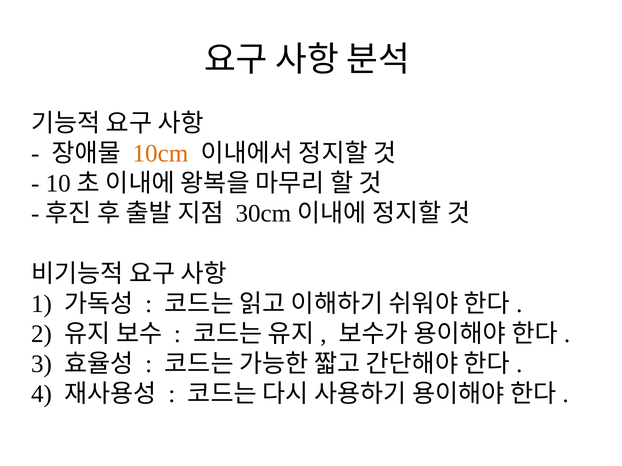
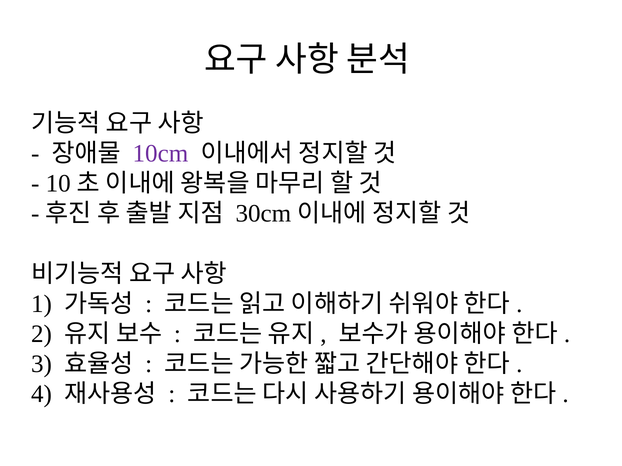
10cm colour: orange -> purple (160, 154)
